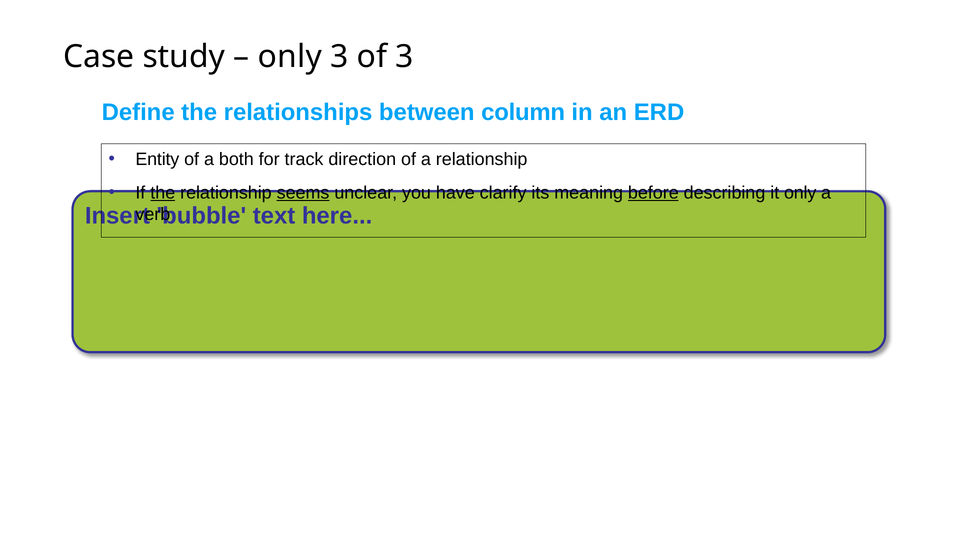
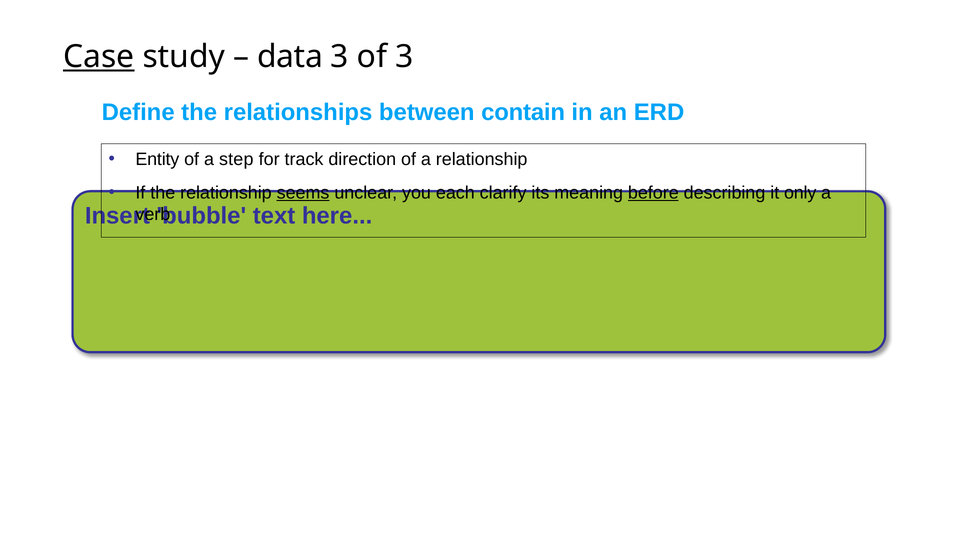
Case underline: none -> present (99, 57)
only: only -> data (290, 57)
column: column -> contain (523, 112)
both: both -> step (236, 159)
the underline: present -> none (163, 193)
have: have -> each (455, 193)
